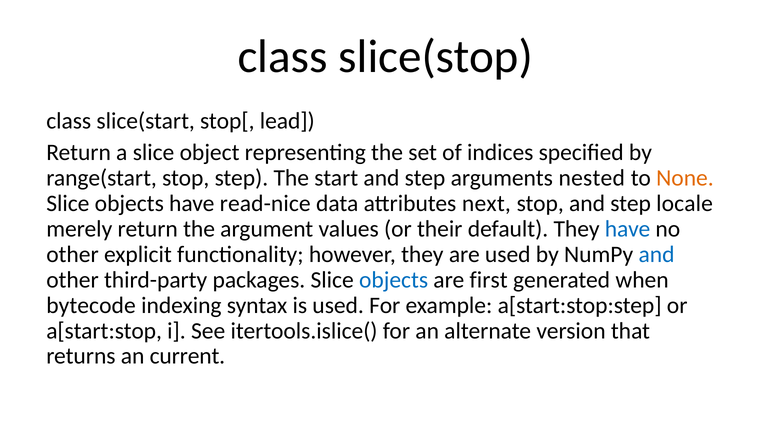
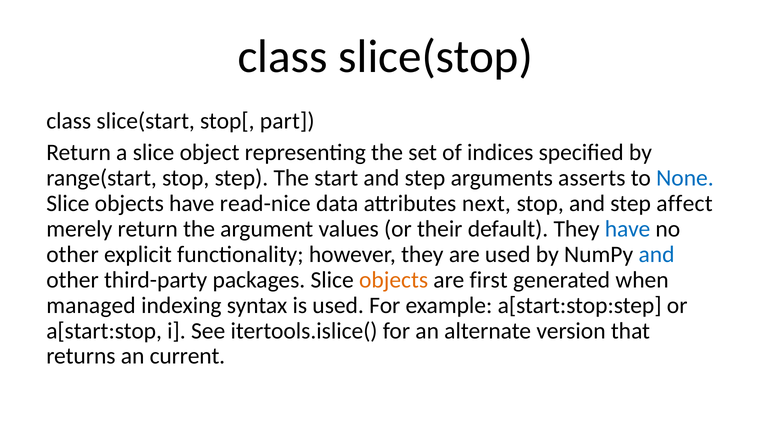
lead: lead -> part (287, 121)
nested: nested -> asserts (592, 178)
None colour: orange -> blue (685, 178)
locale: locale -> affect (684, 203)
objects colour: blue -> orange (394, 280)
bytecode: bytecode -> managed (91, 305)
